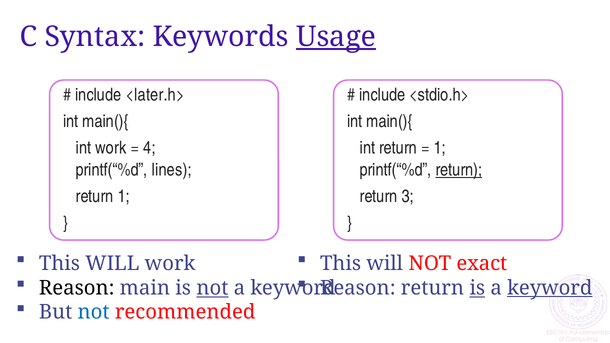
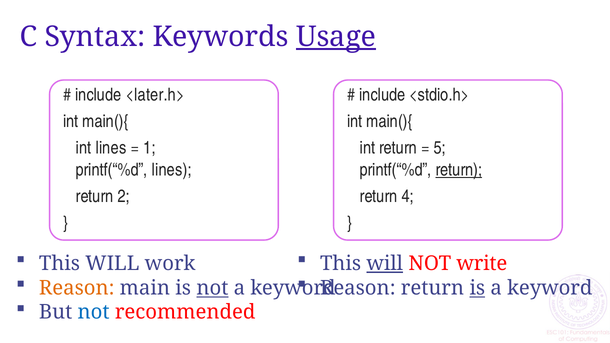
int work: work -> lines (111, 148)
4: 4 -> 1 (150, 148)
1: 1 -> 5 (440, 148)
return 1: 1 -> 2 (124, 196)
3: 3 -> 4 (408, 196)
will underline: none -> present (385, 264)
exact: exact -> write (482, 264)
Reason colour: black -> orange (77, 288)
keyword underline: present -> none (550, 288)
